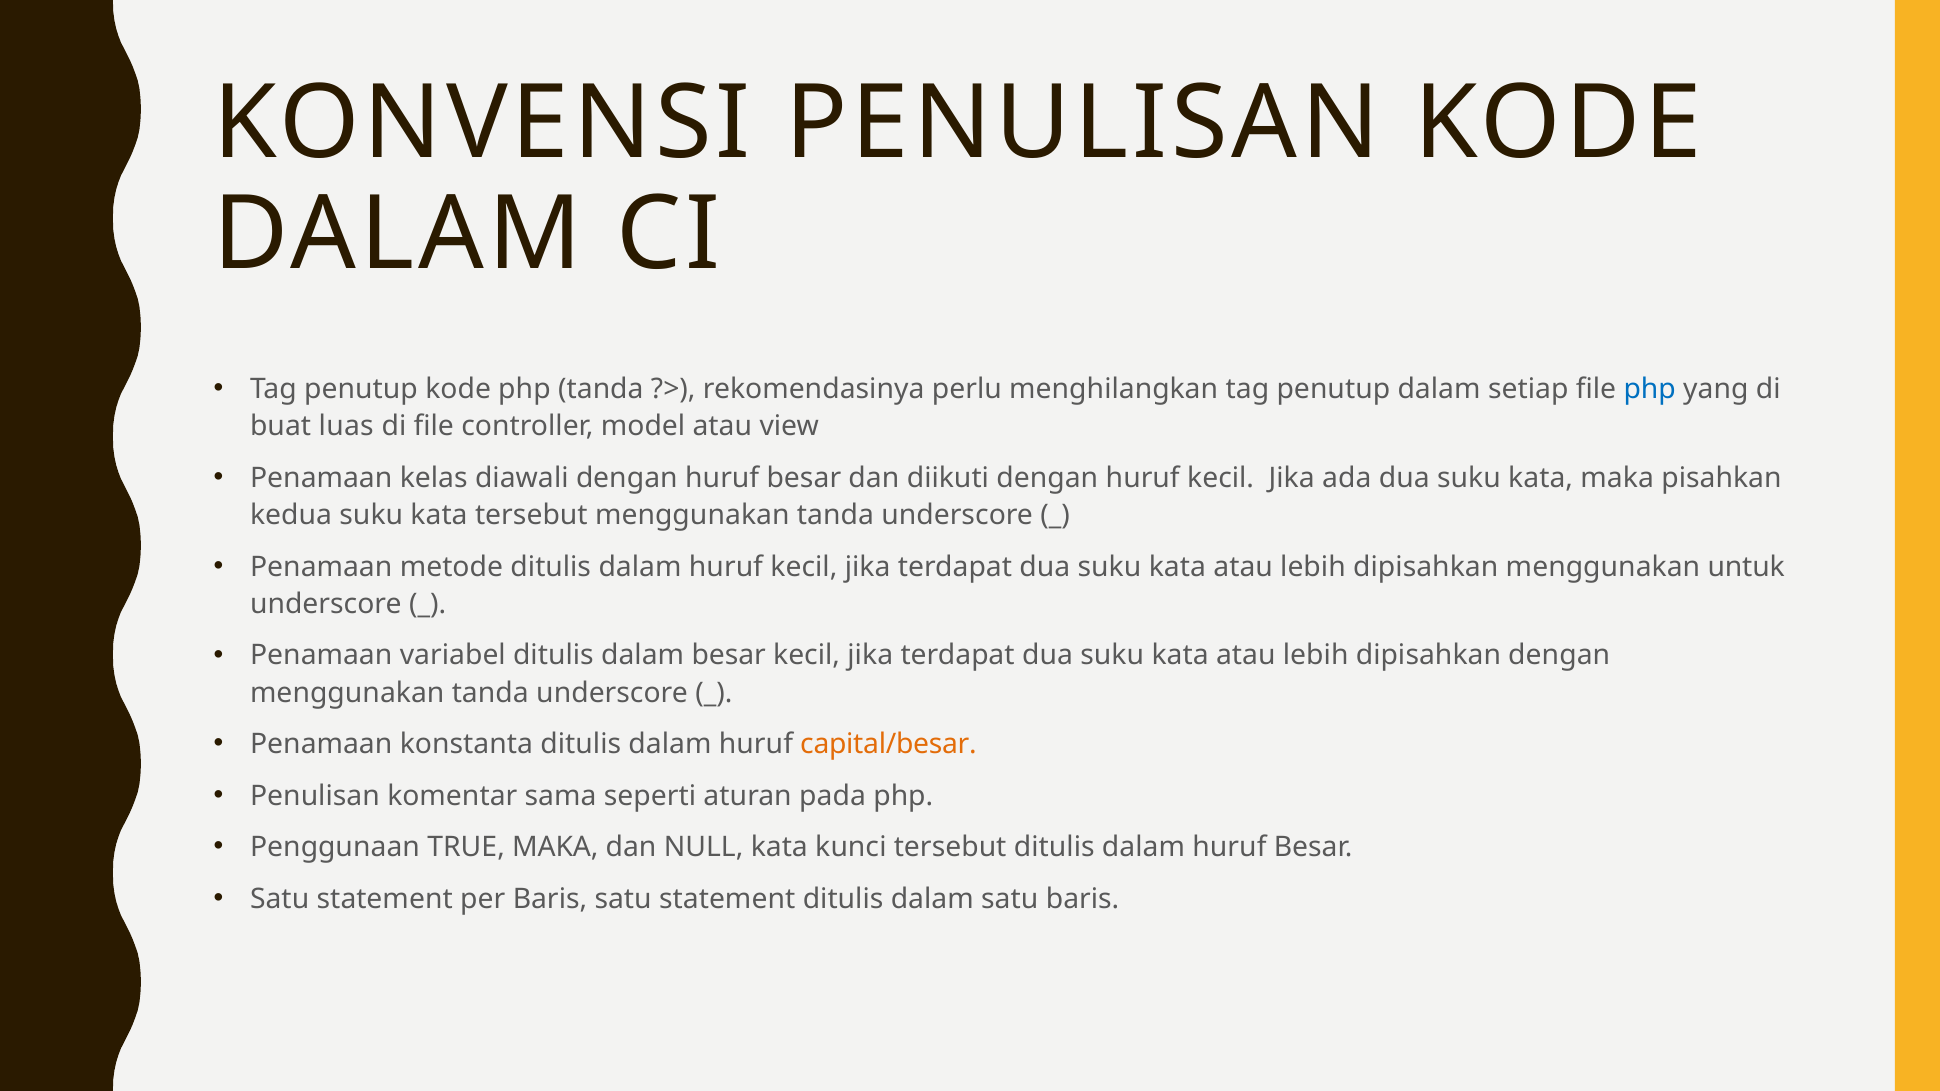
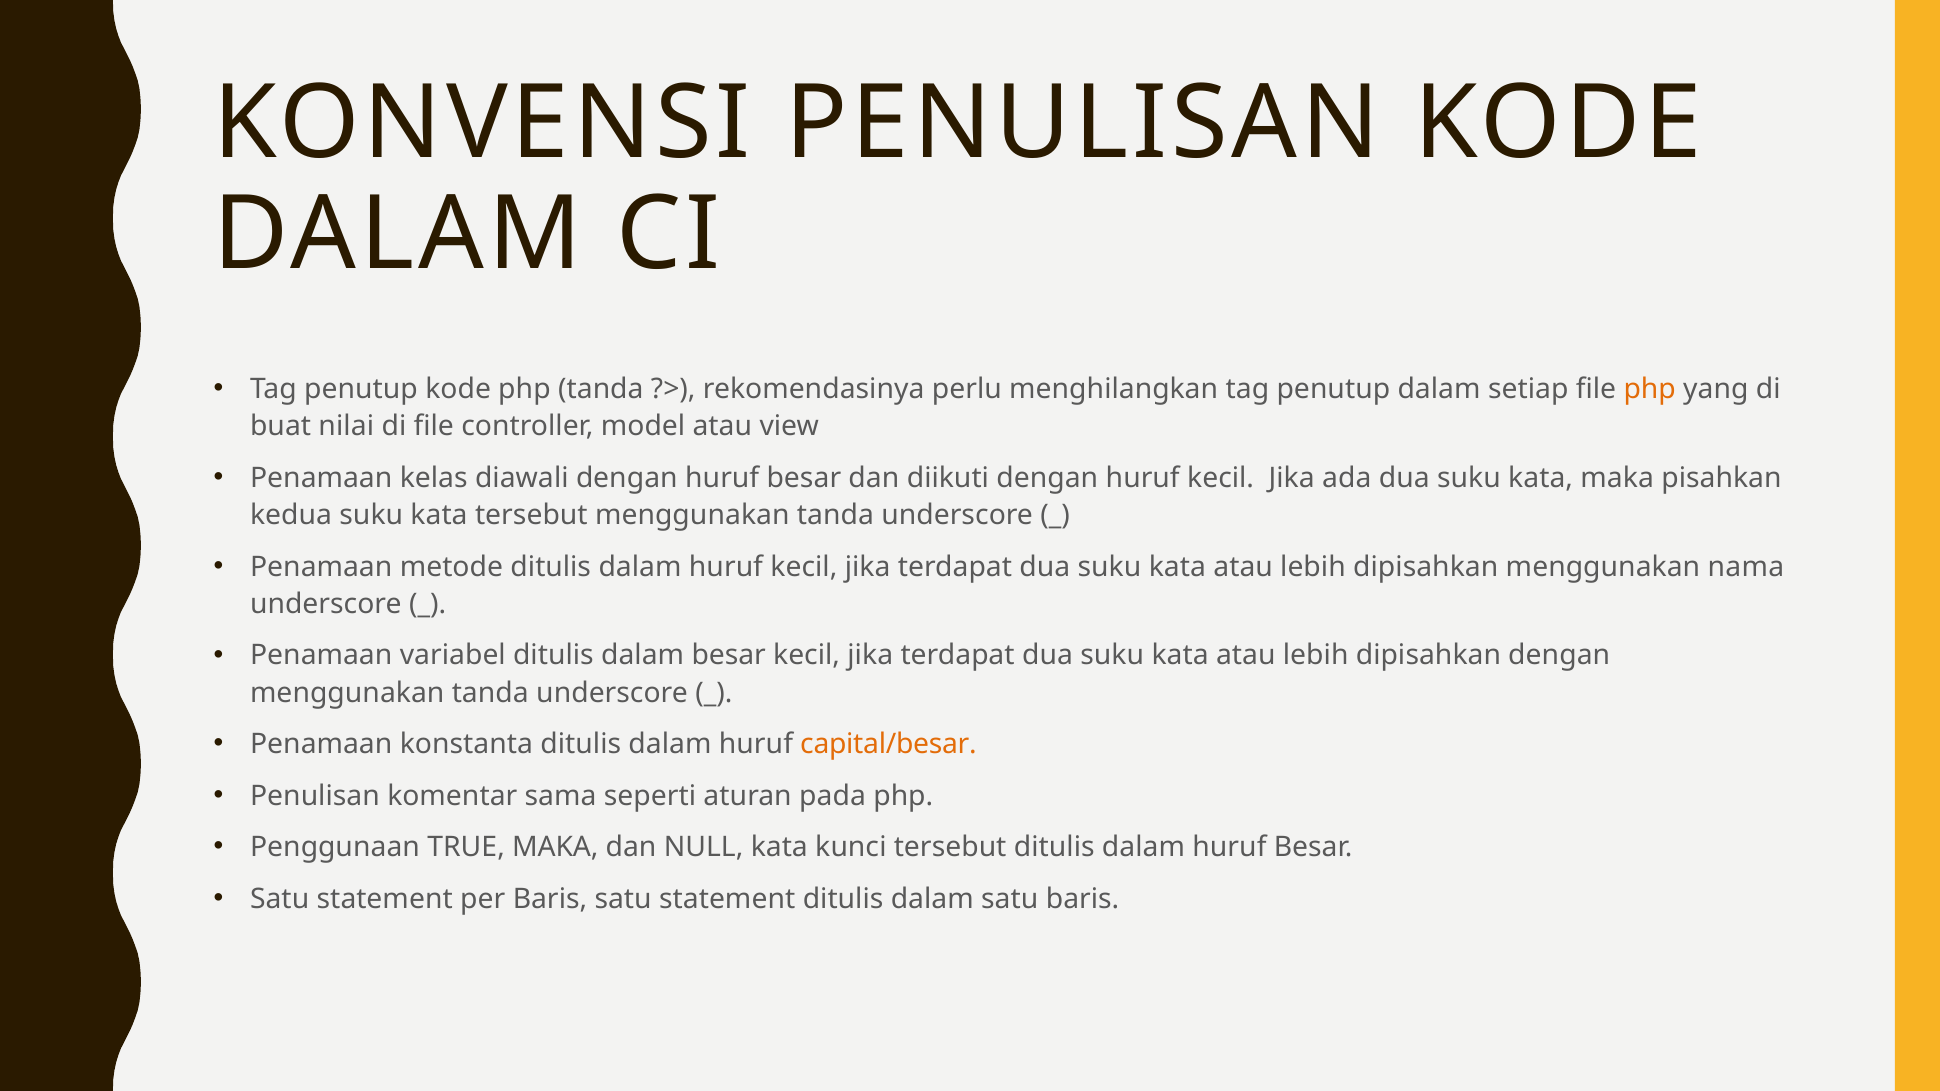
php colour: blue -> orange (1650, 389)
luas: luas -> nilai (346, 427)
untuk: untuk -> nama (1746, 567)
